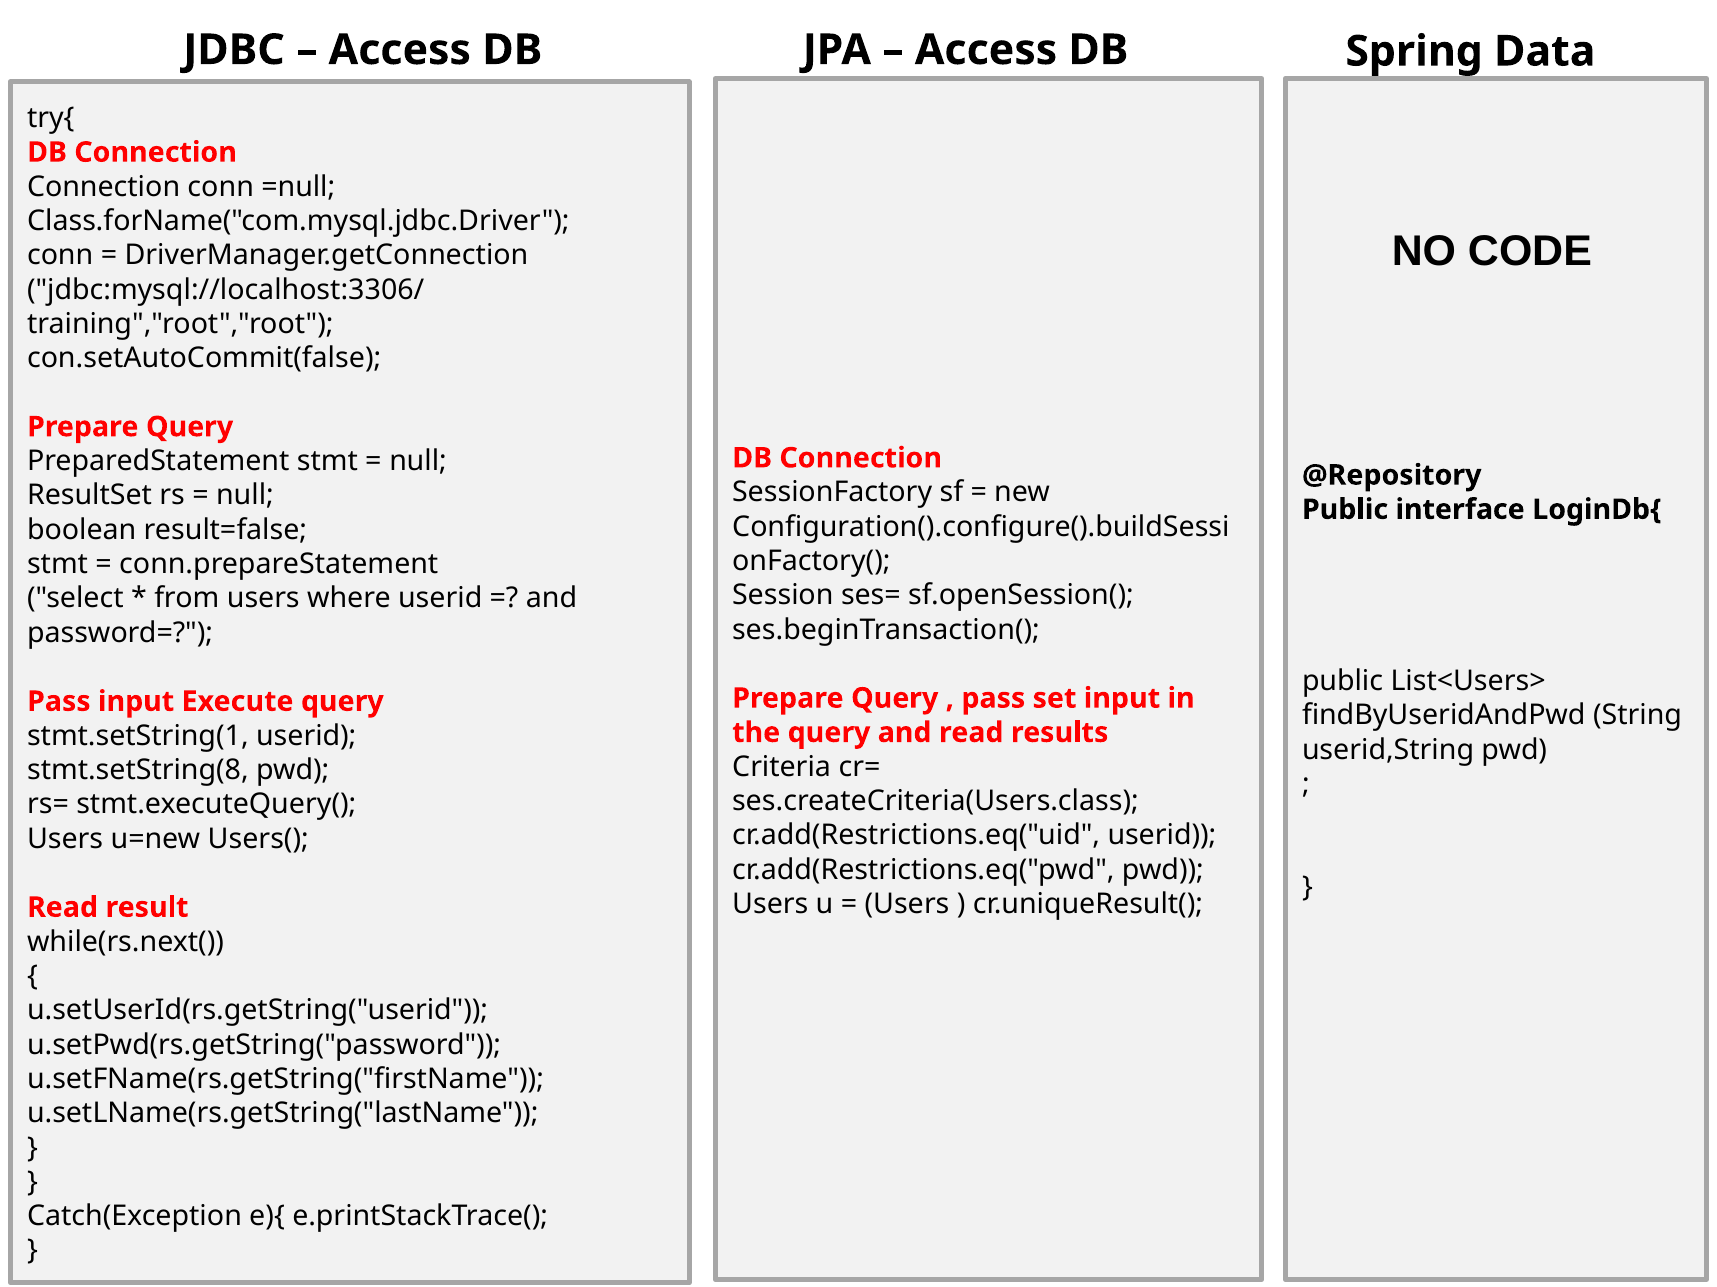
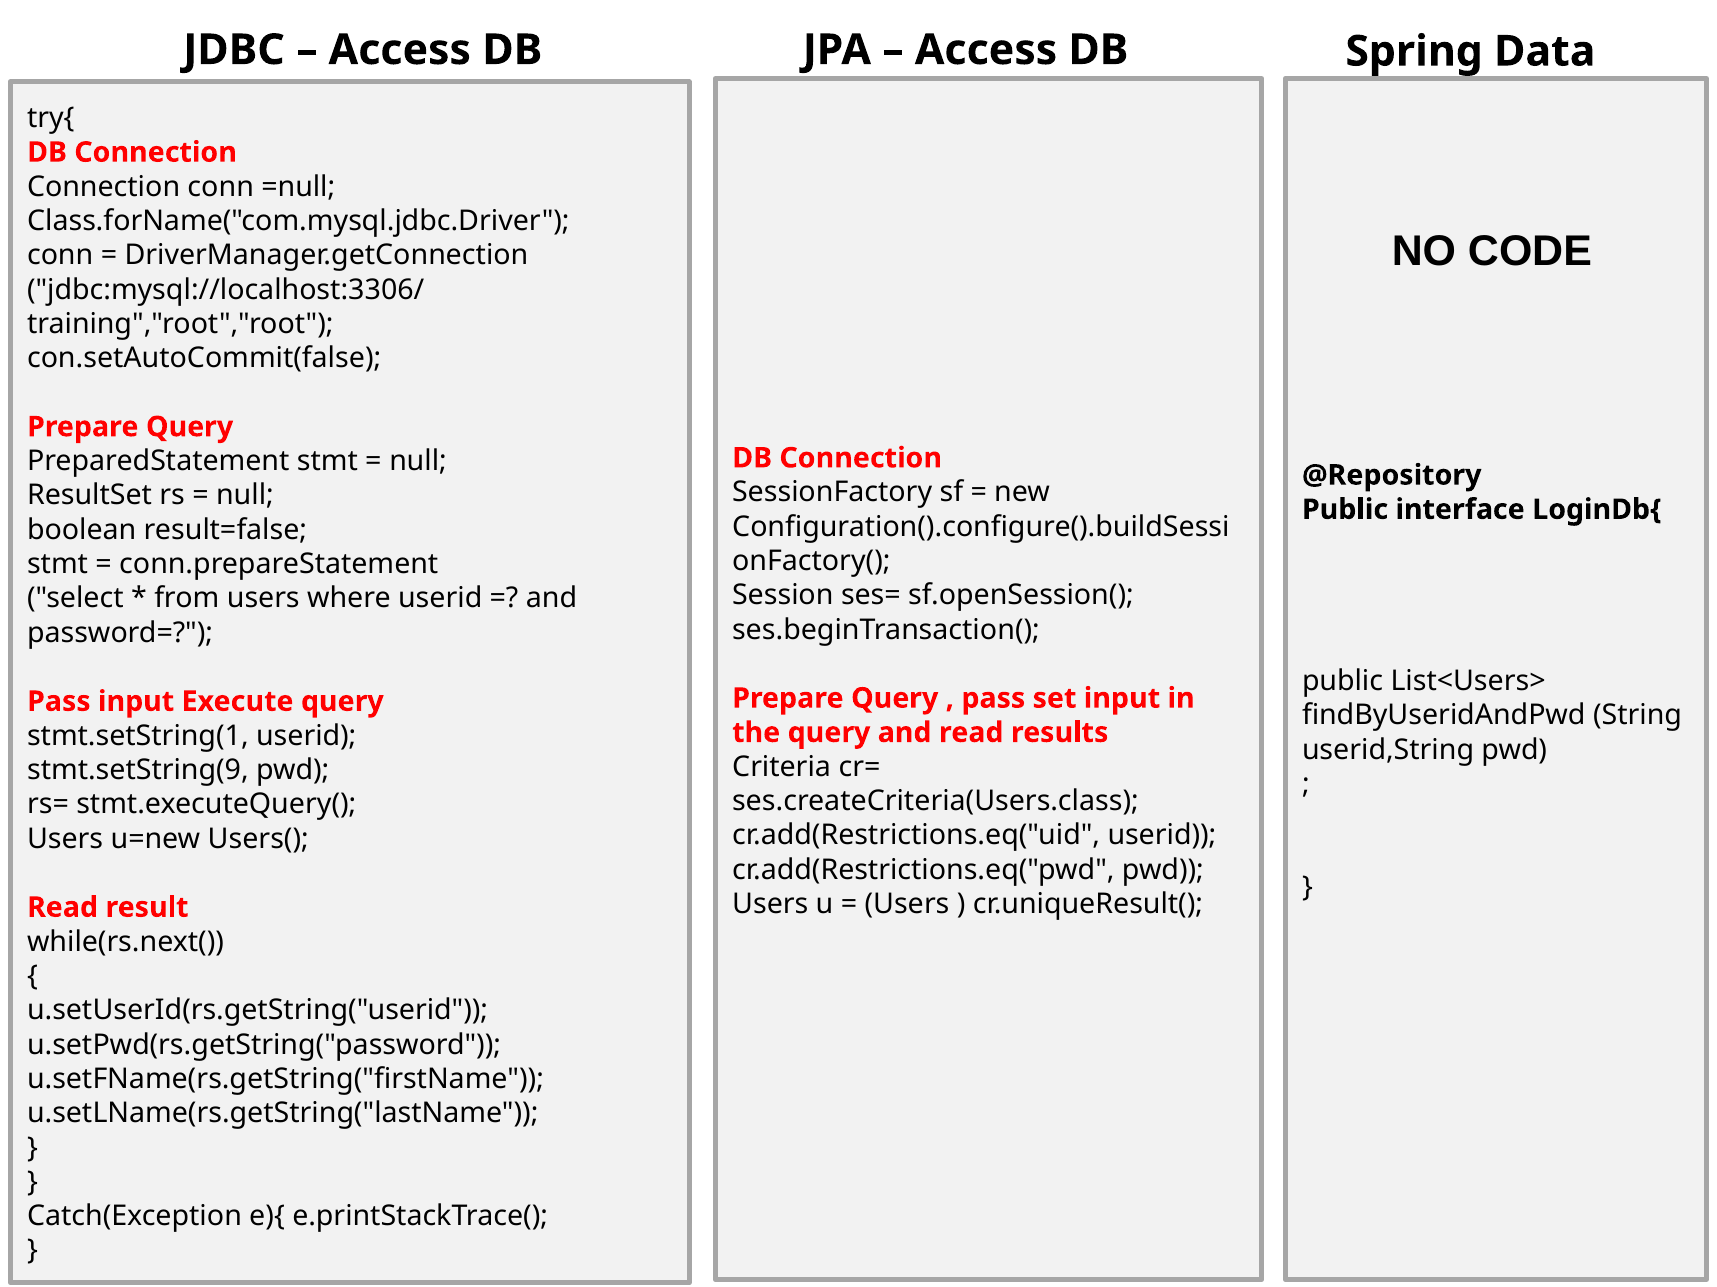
stmt.setString(8: stmt.setString(8 -> stmt.setString(9 (138, 771)
